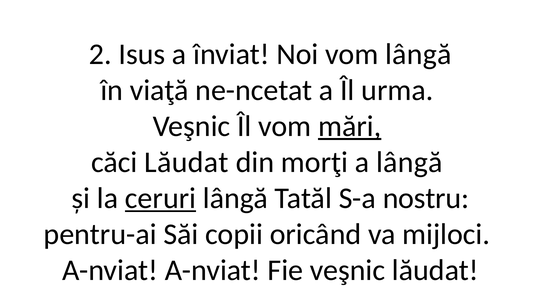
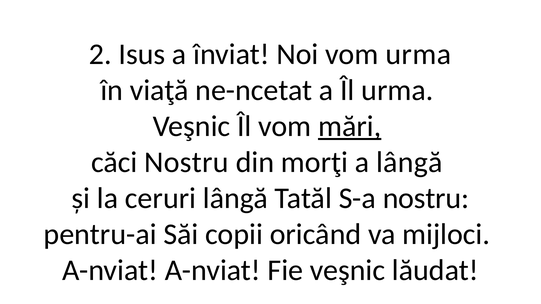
vom lângă: lângă -> urma (418, 54)
căci Lăudat: Lăudat -> Nostru (186, 162)
ceruri underline: present -> none (161, 198)
